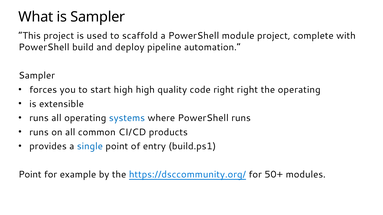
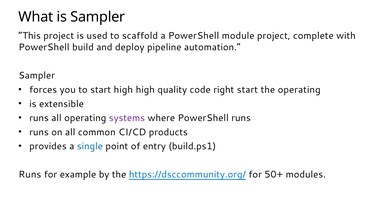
right right: right -> start (247, 90)
systems colour: blue -> purple (127, 118)
Point: Point -> Runs (30, 175)
